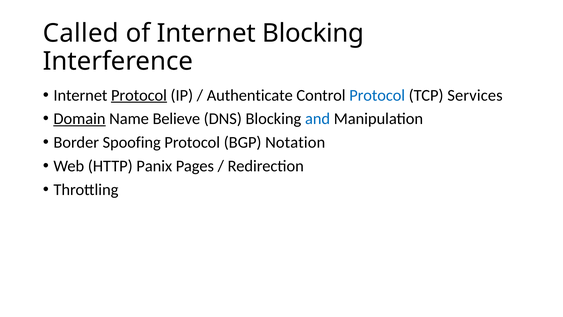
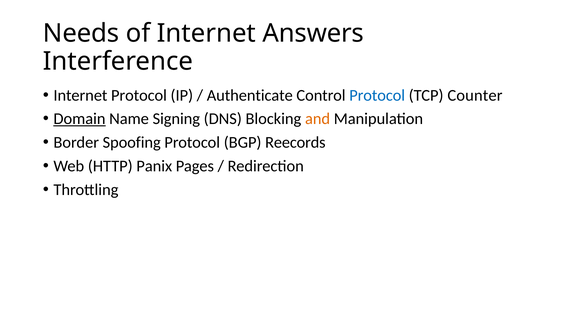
Called: Called -> Needs (81, 33)
Internet Blocking: Blocking -> Answers (313, 33)
Protocol underline: present -> none (139, 95)
Services: Services -> Counter (475, 95)
Believe: Believe -> Signing (176, 119)
and colour: blue -> orange (318, 119)
Notation: Notation -> Reecords (295, 142)
